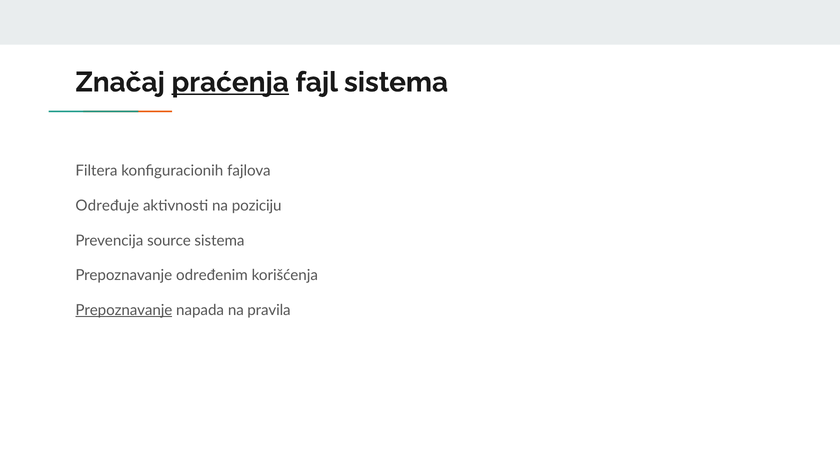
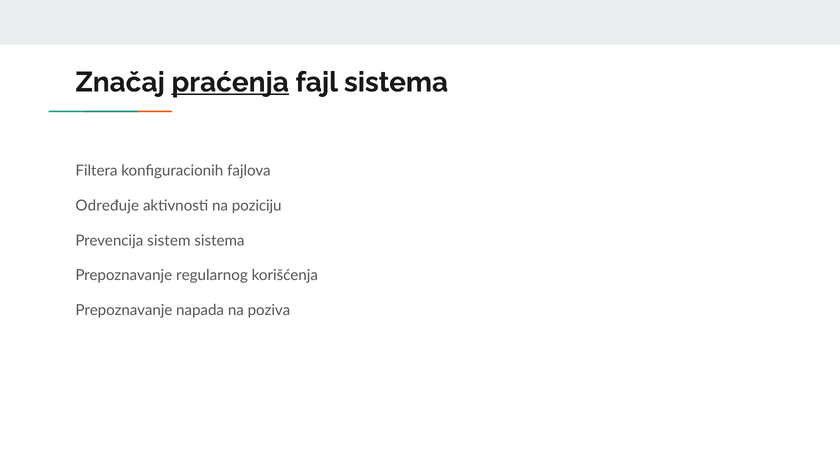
source: source -> sistem (169, 241)
određenim: određenim -> regularnog (212, 276)
Prepoznavanje underline: present -> none (124, 310)
pravila: pravila -> poziva (269, 310)
